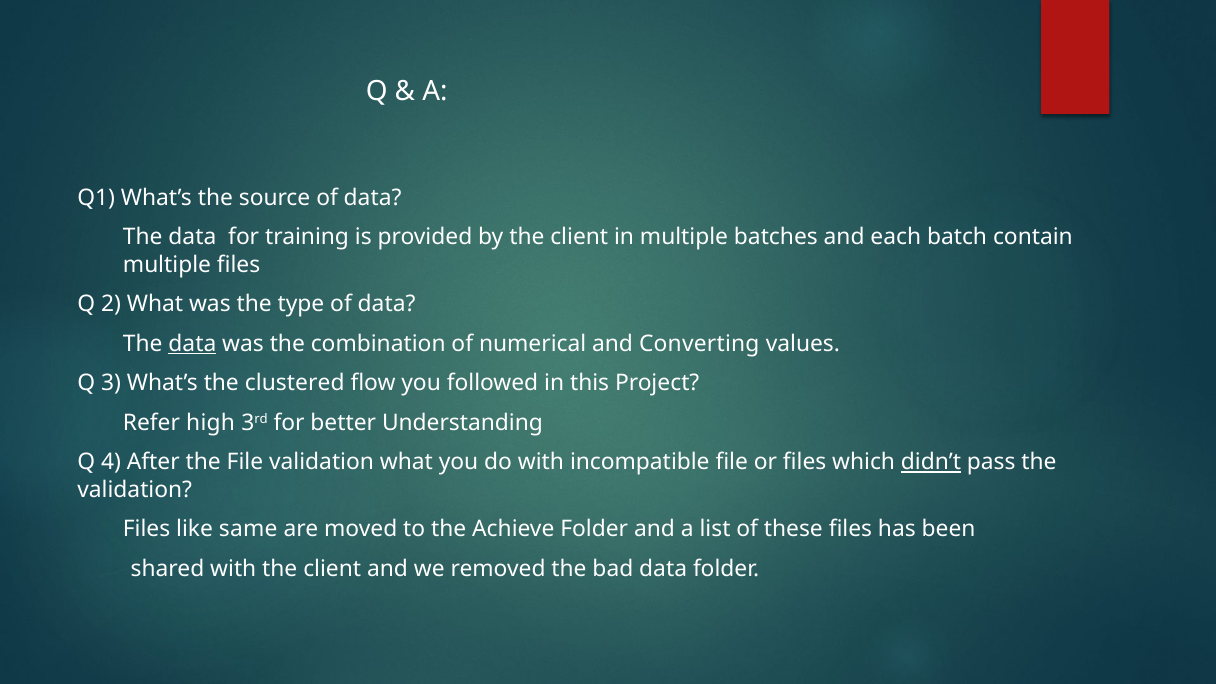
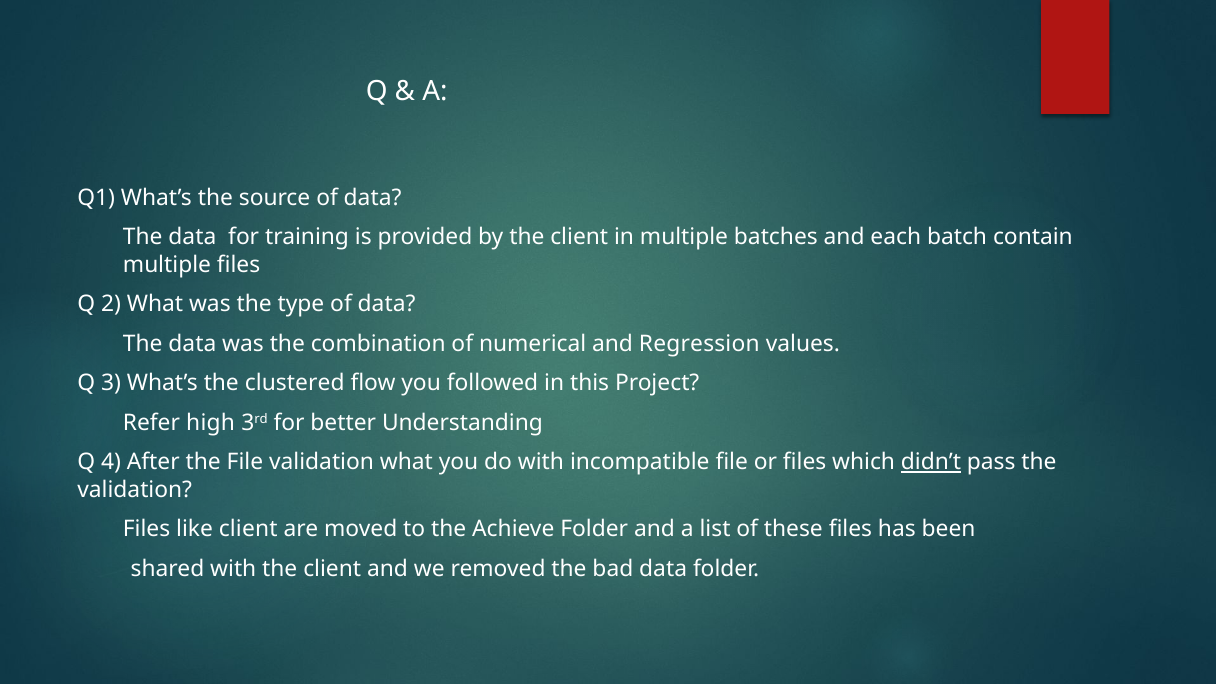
data underline: present -> none (192, 344)
Converting: Converting -> Regression (699, 344)
like same: same -> client (248, 529)
